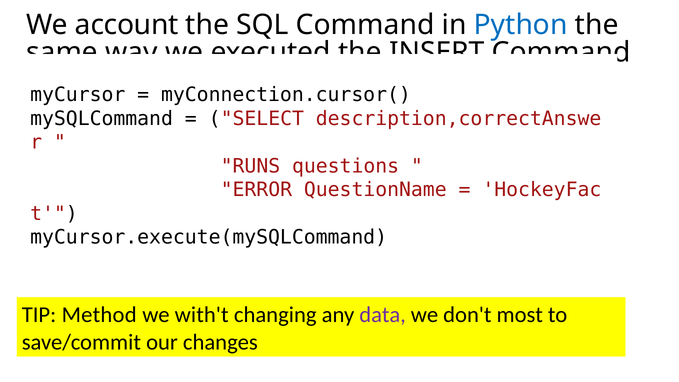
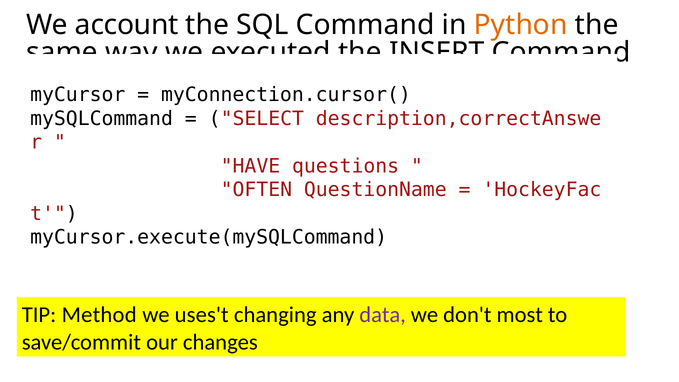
Python colour: blue -> orange (521, 25)
RUNS: RUNS -> HAVE (250, 166)
ERROR: ERROR -> OFTEN (256, 190)
with't: with't -> uses't (202, 315)
